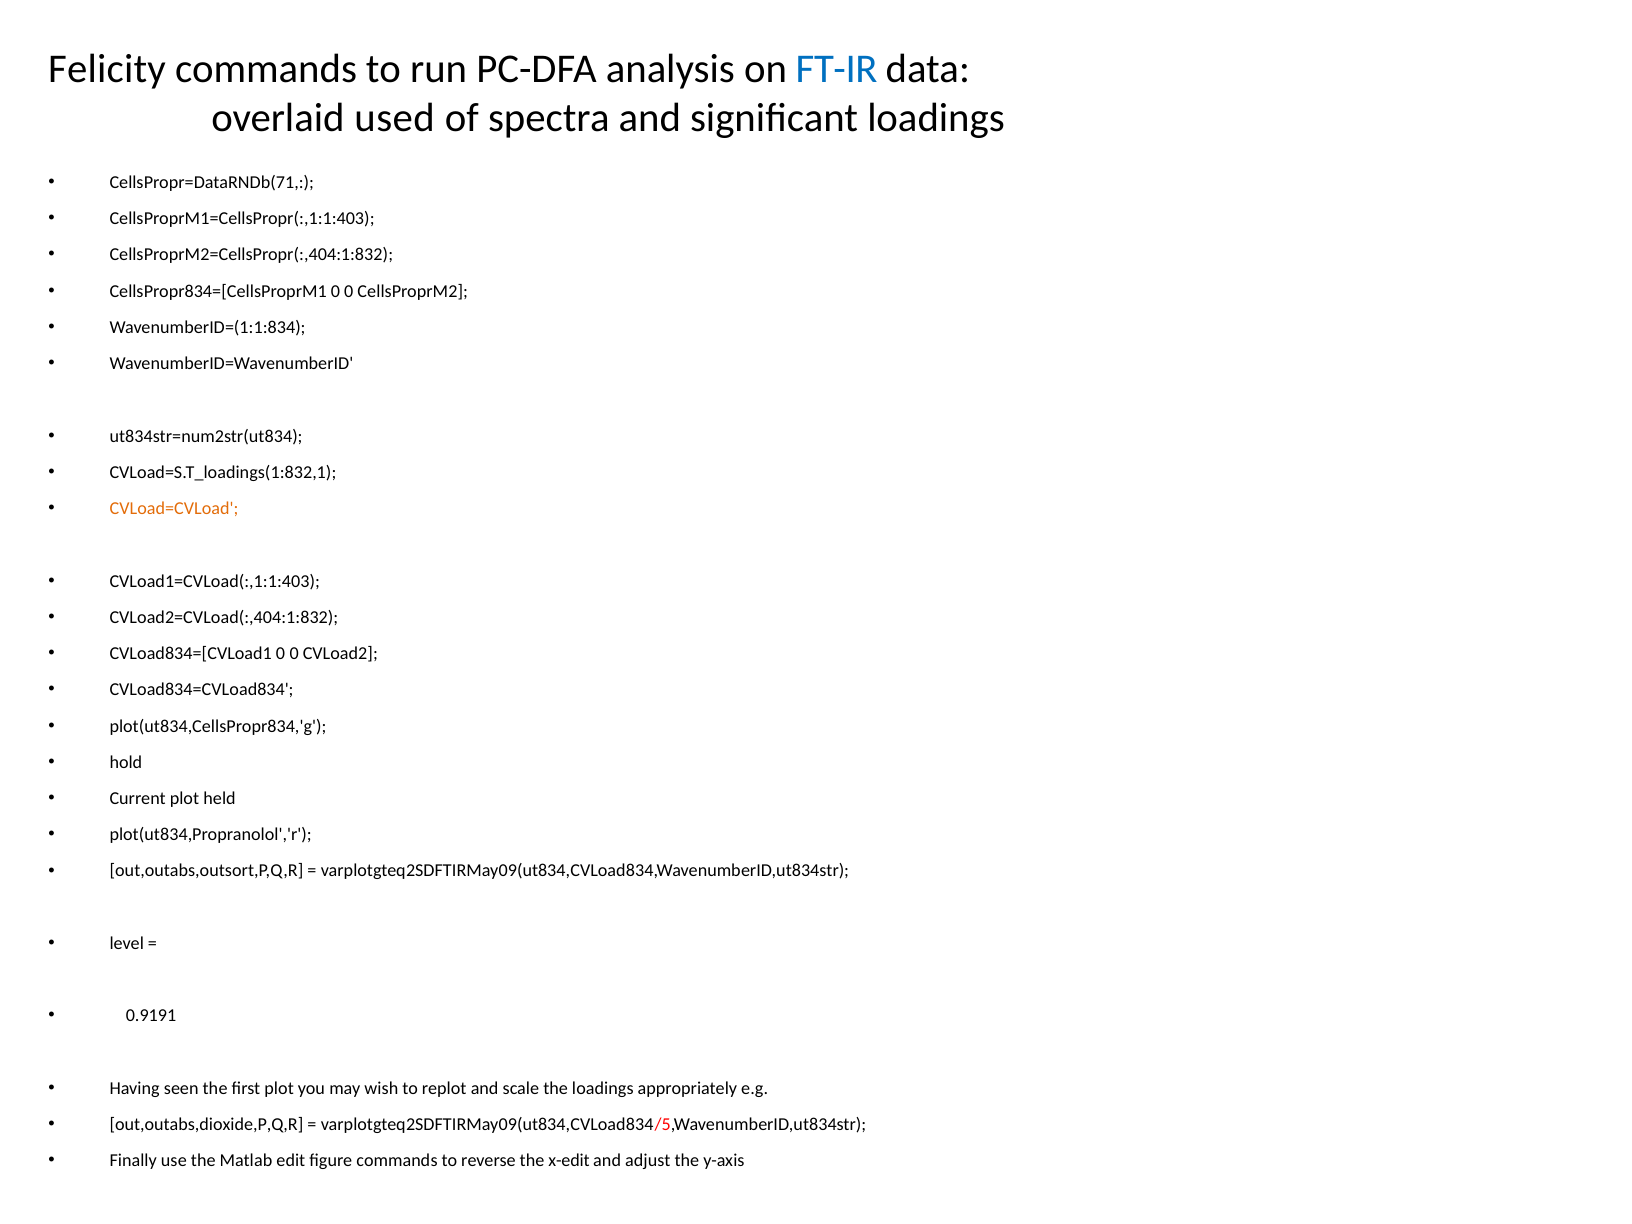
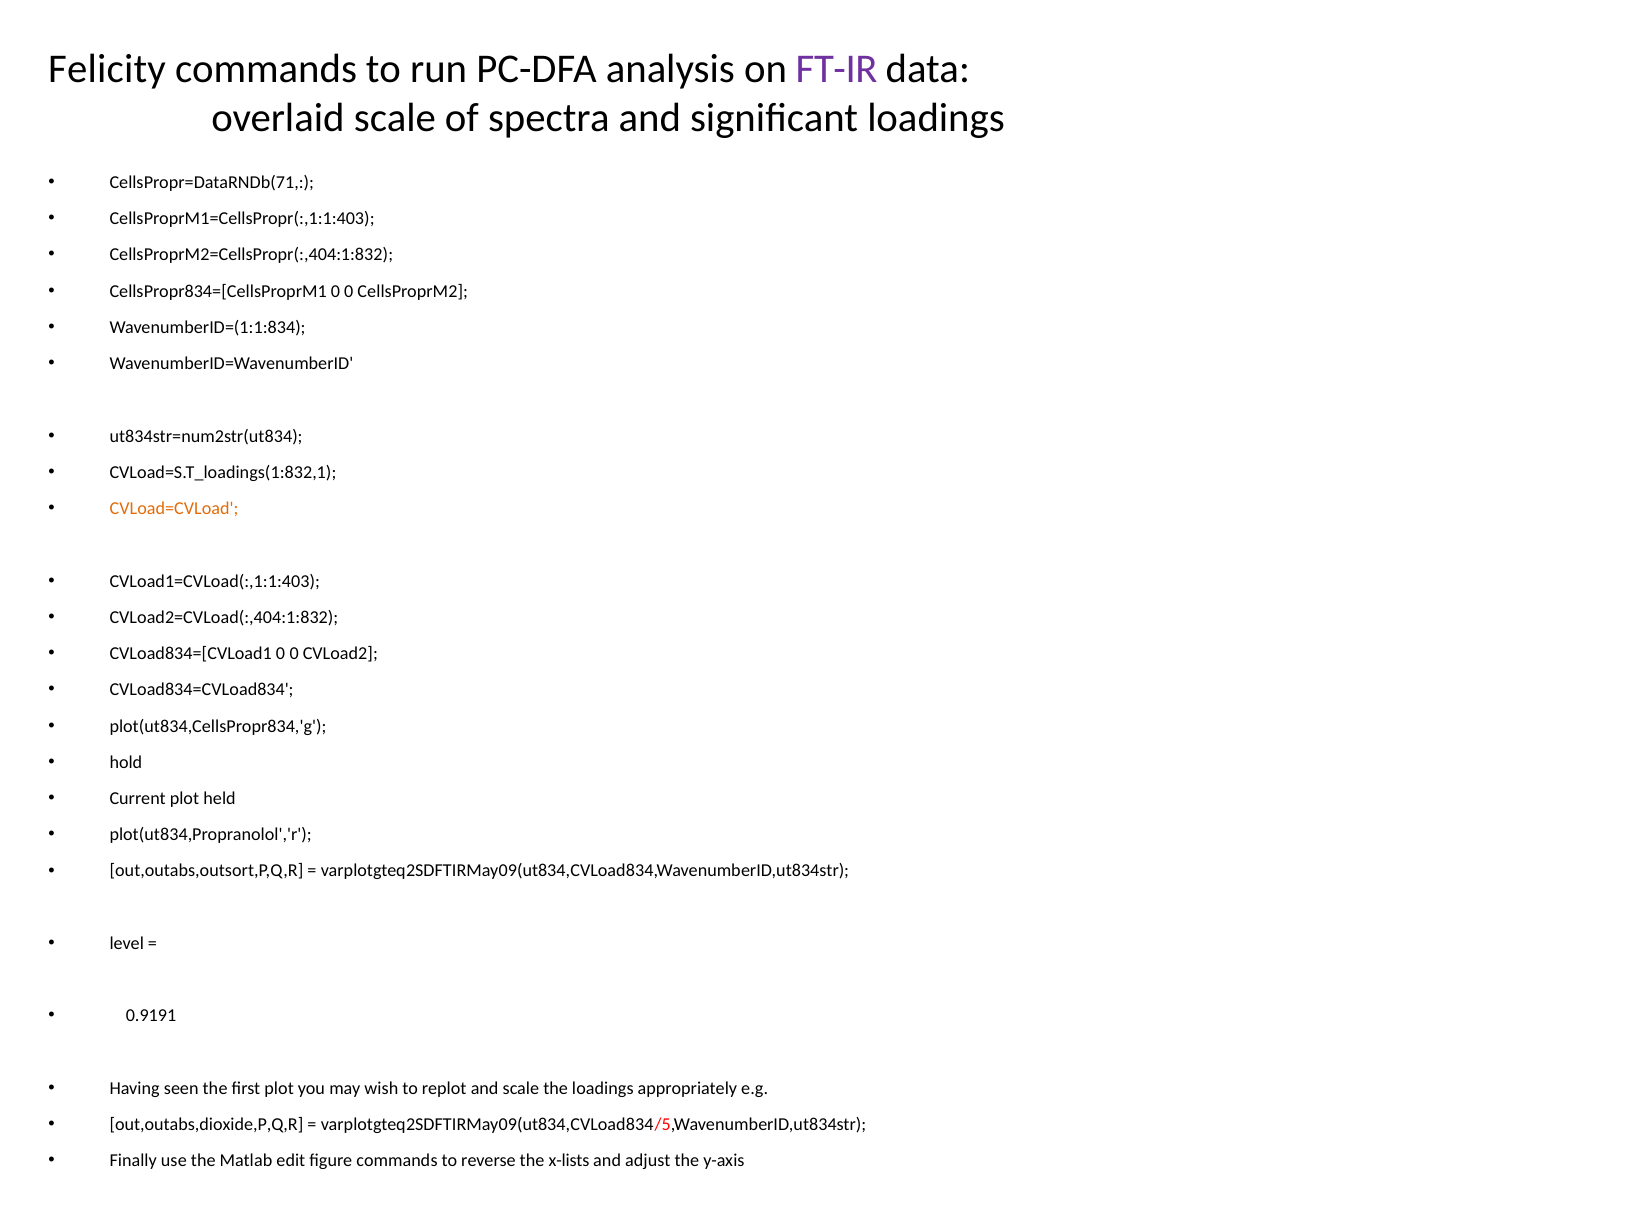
FT-IR colour: blue -> purple (837, 69)
overlaid used: used -> scale (395, 118)
x-edit: x-edit -> x-lists (569, 1161)
